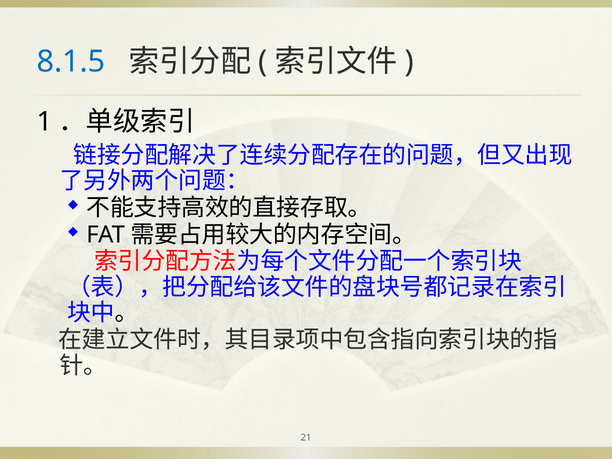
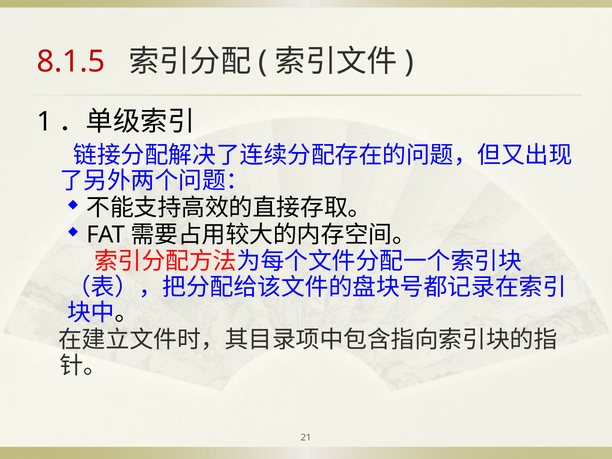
8.1.5 colour: blue -> red (71, 61)
